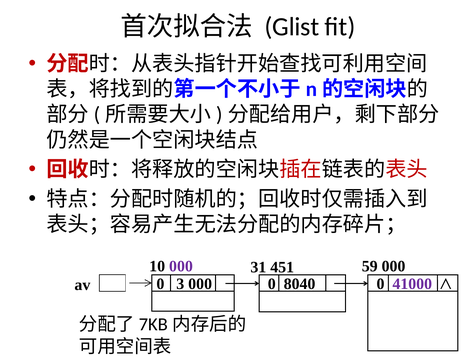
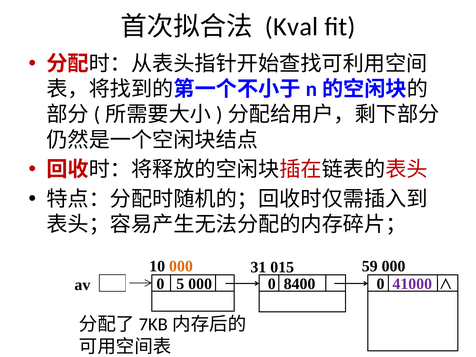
Glist: Glist -> Kval (292, 27)
000 colour: purple -> orange (181, 266)
451: 451 -> 015 (282, 267)
3: 3 -> 5 (180, 284)
8040: 8040 -> 8400 (300, 284)
